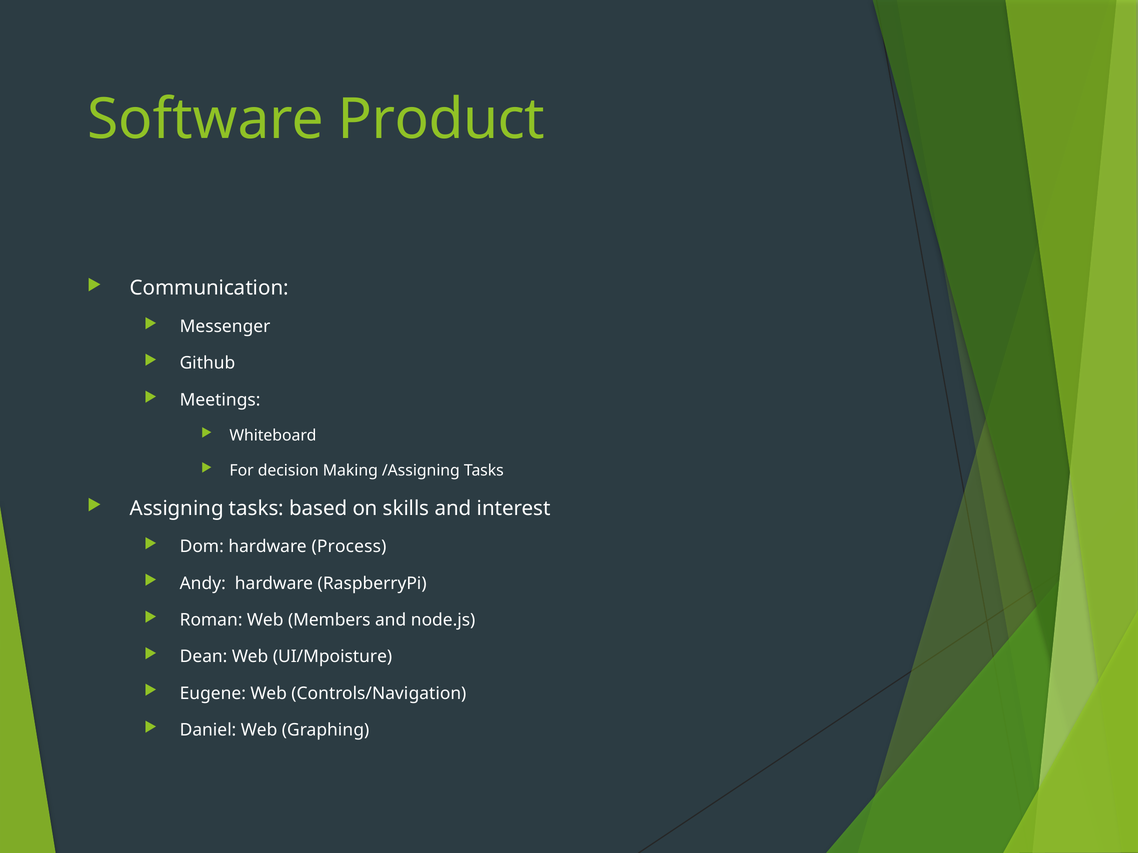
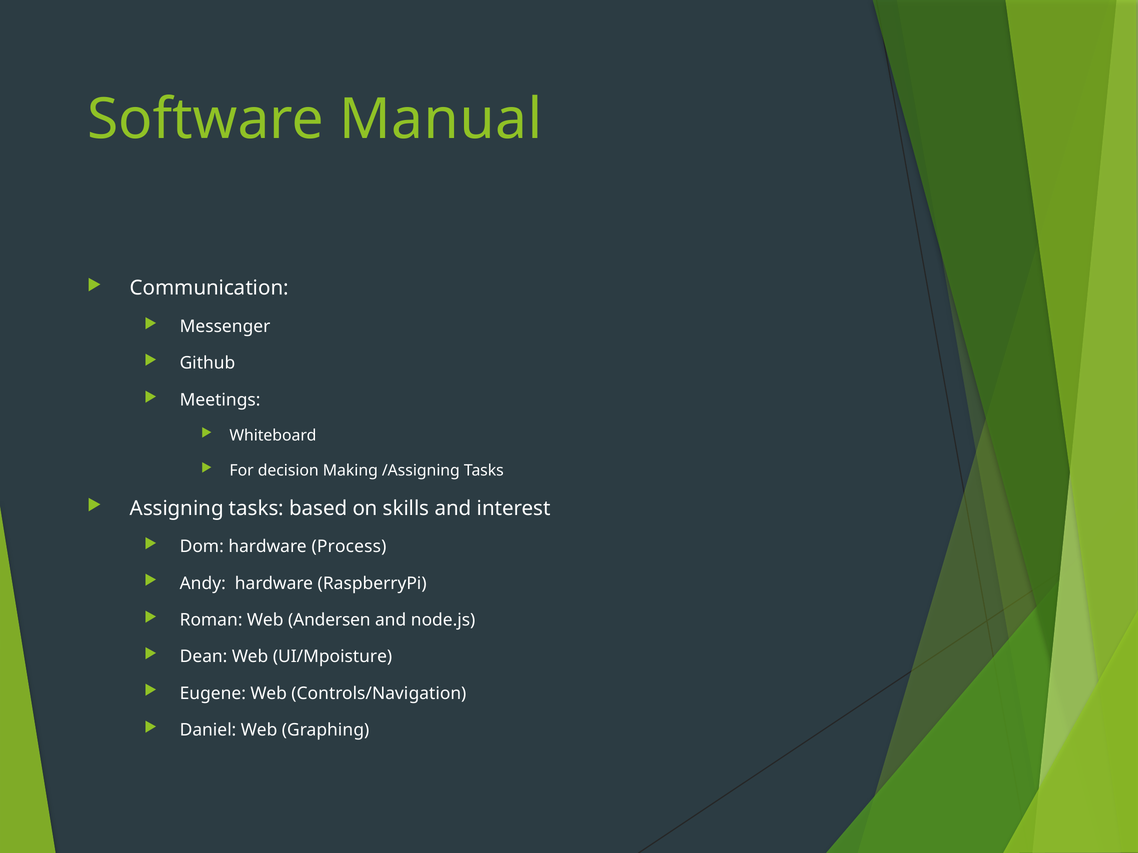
Product: Product -> Manual (441, 120)
Members: Members -> Andersen (329, 620)
